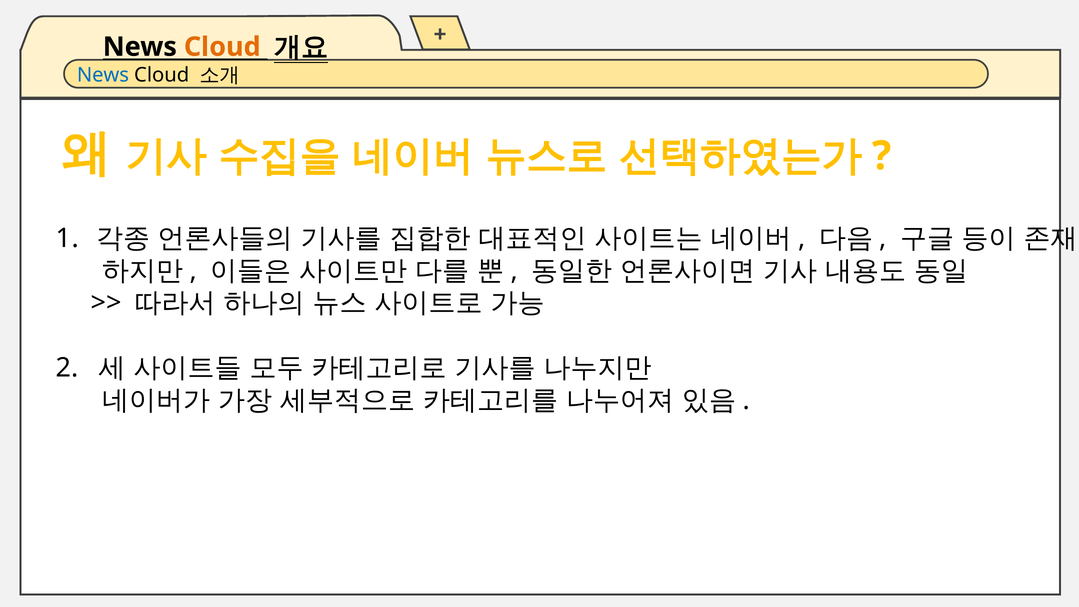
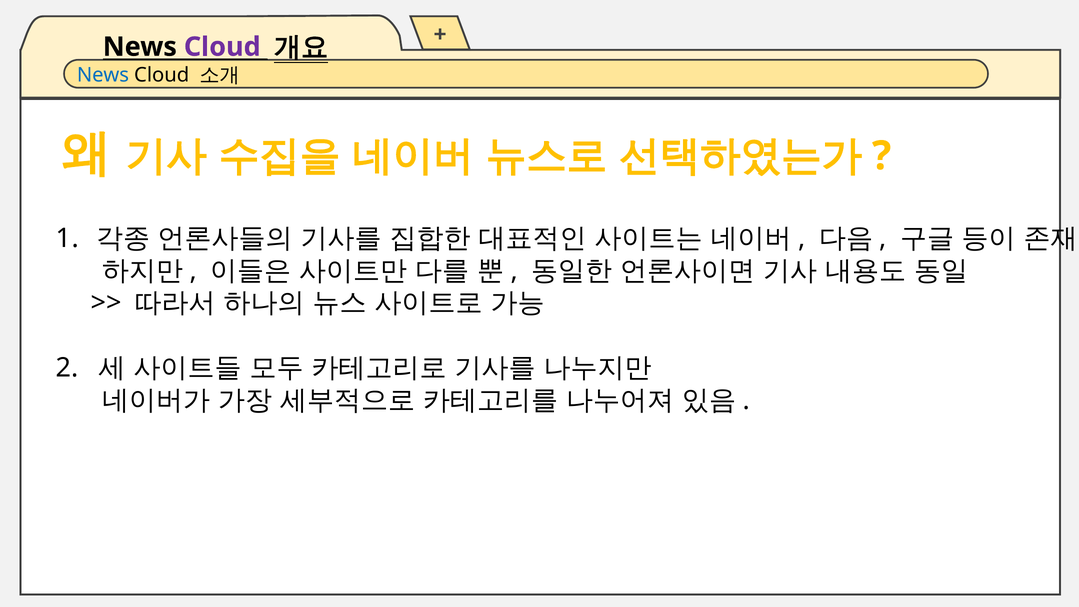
Cloud colour: orange -> purple (222, 47)
